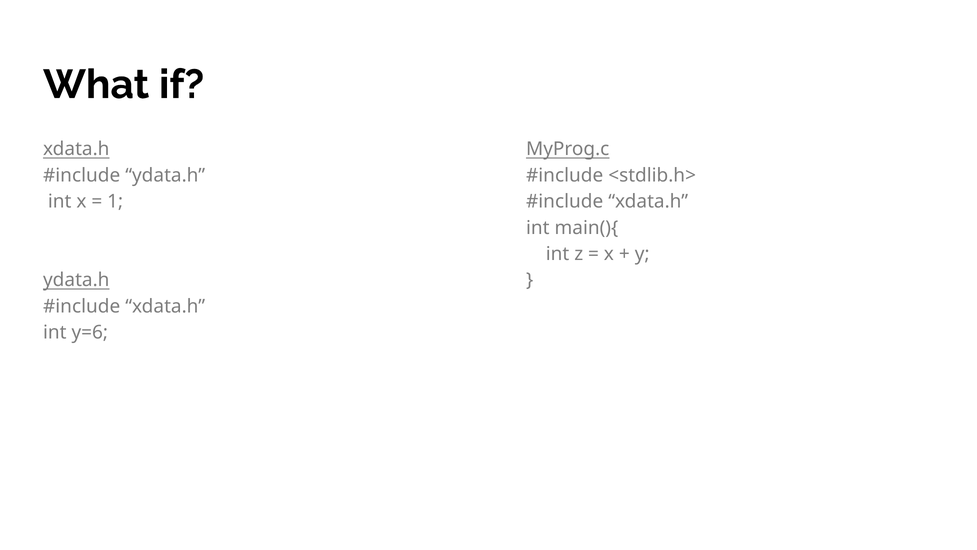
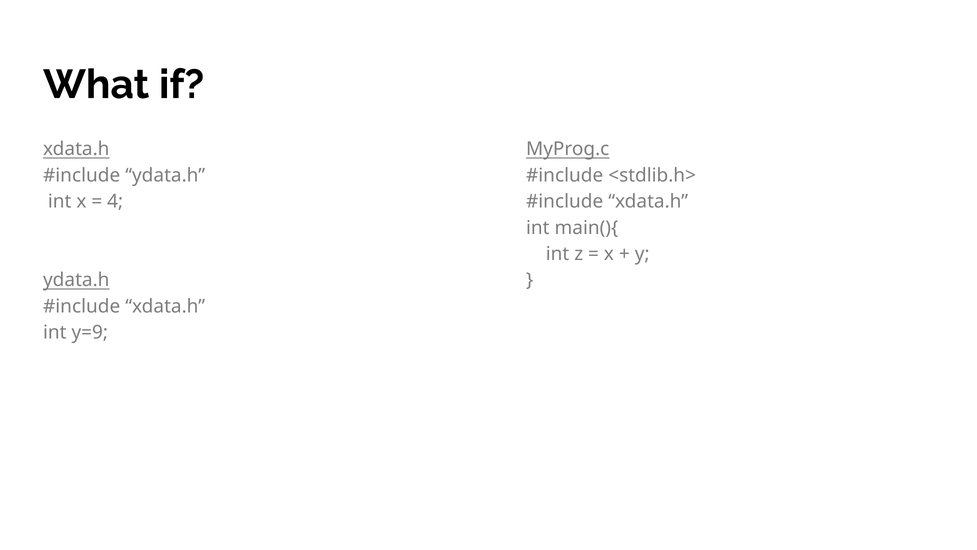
1: 1 -> 4 (115, 201)
y=6: y=6 -> y=9 (90, 332)
